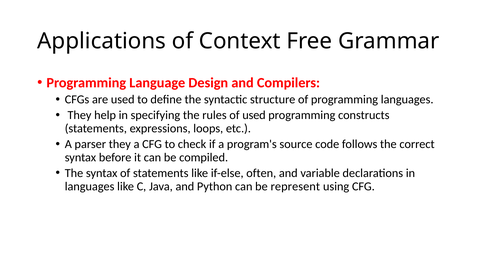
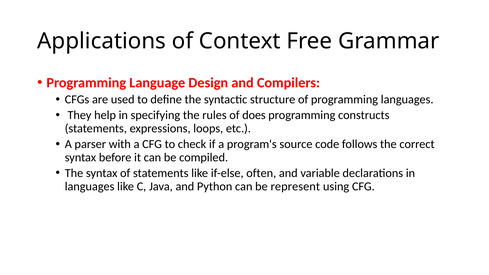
of used: used -> does (254, 115)
parser they: they -> with (120, 144)
